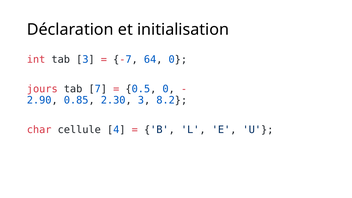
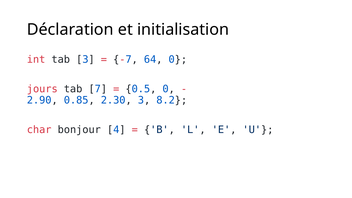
cellule: cellule -> bonjour (79, 130)
